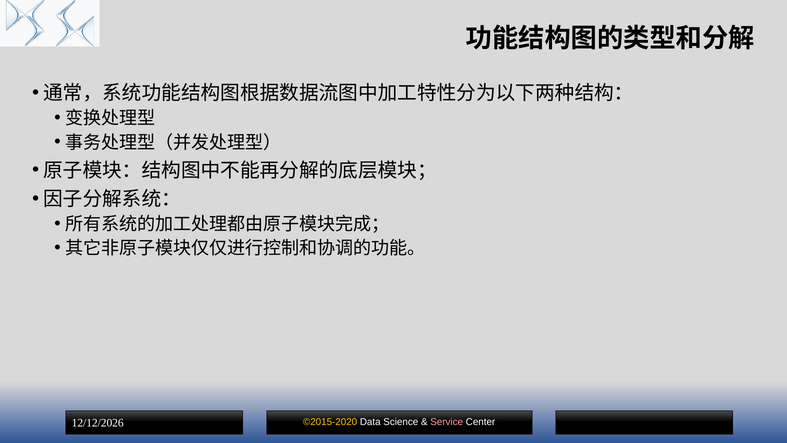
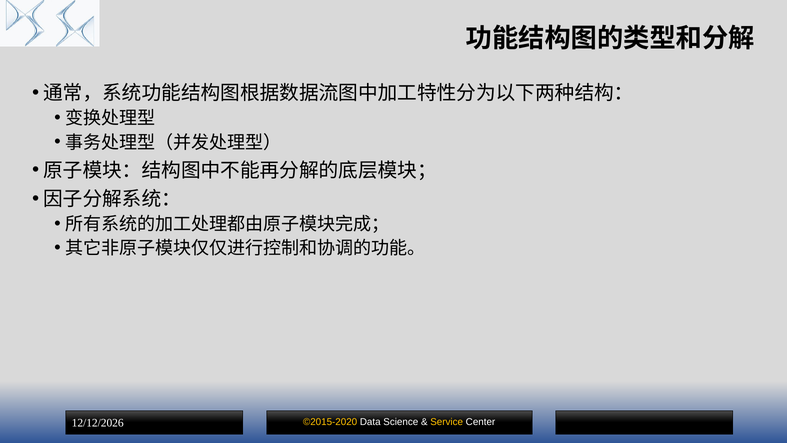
Service colour: pink -> yellow (447, 421)
